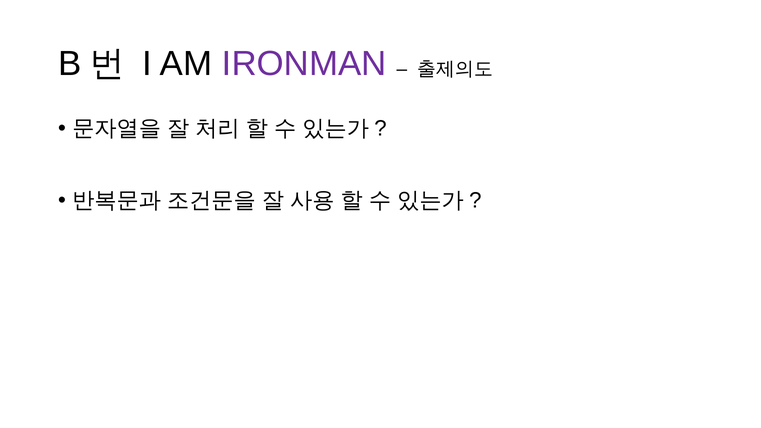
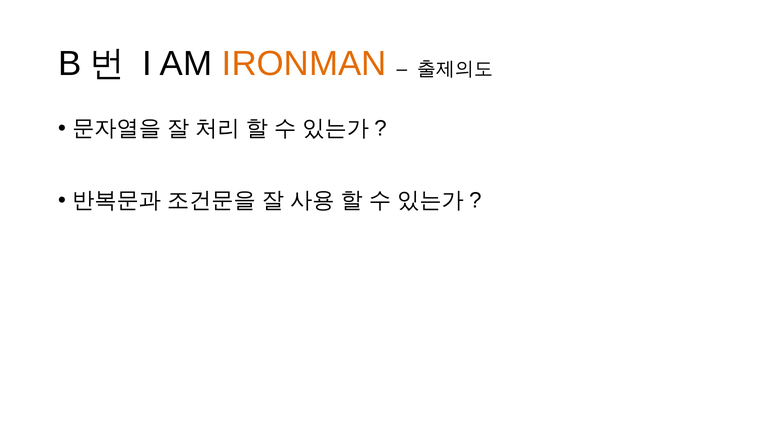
IRONMAN colour: purple -> orange (304, 64)
